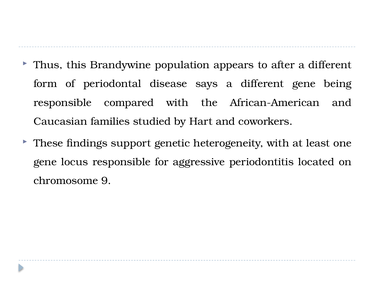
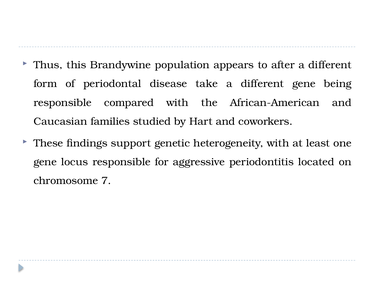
says: says -> take (207, 84)
9: 9 -> 7 (106, 180)
